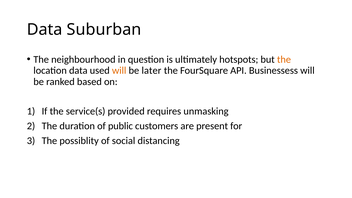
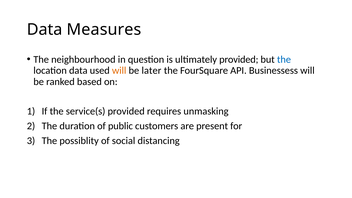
Suburban: Suburban -> Measures (104, 30)
ultimately hotspots: hotspots -> provided (239, 60)
the colour: orange -> blue (284, 60)
